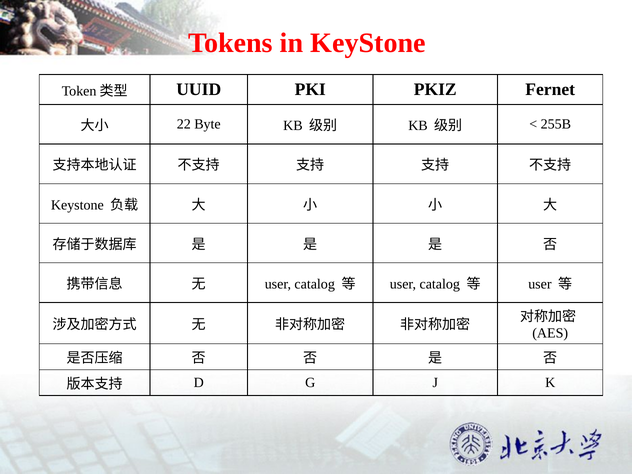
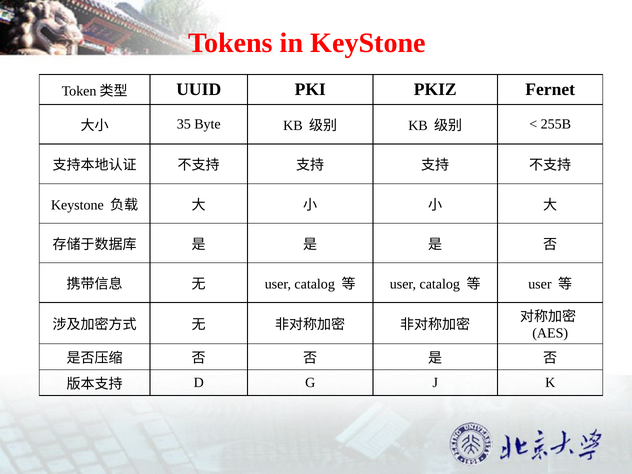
22: 22 -> 35 (184, 124)
